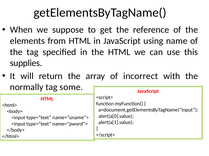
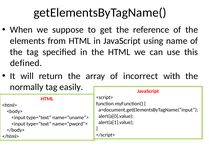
supplies: supplies -> defined (26, 63)
some: some -> easily (71, 88)
